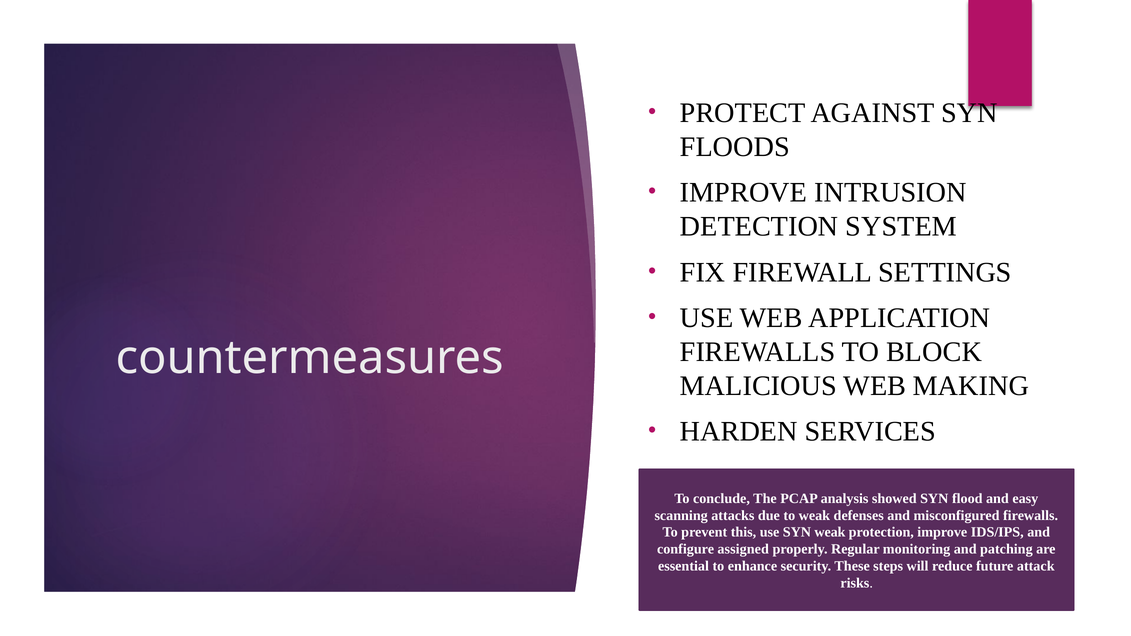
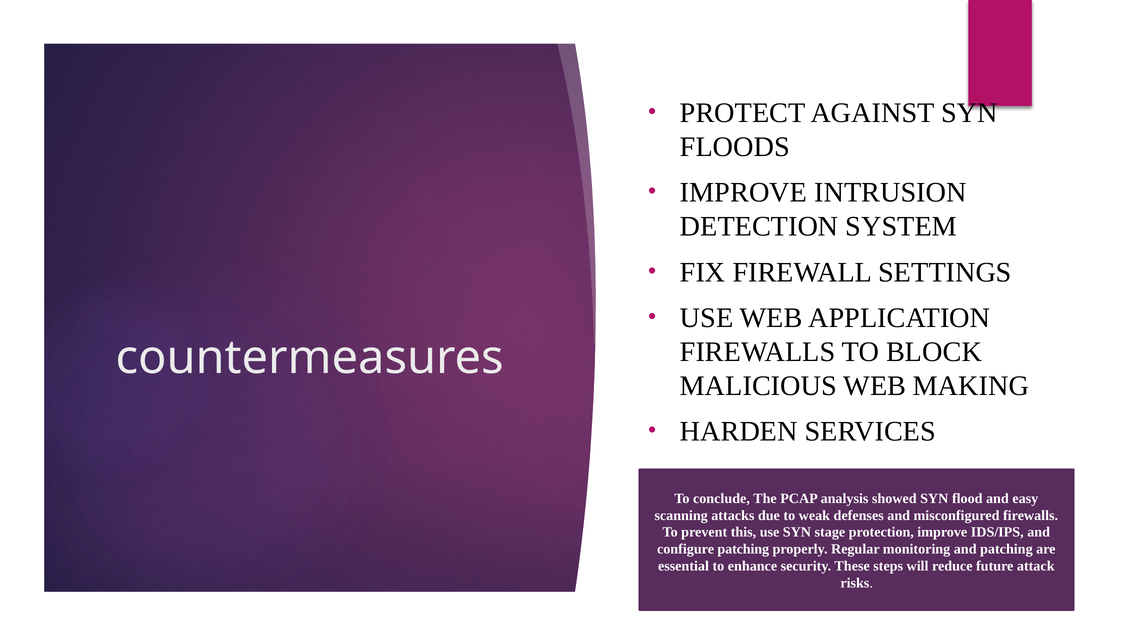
SYN weak: weak -> stage (830, 532)
configure assigned: assigned -> patching (743, 549)
